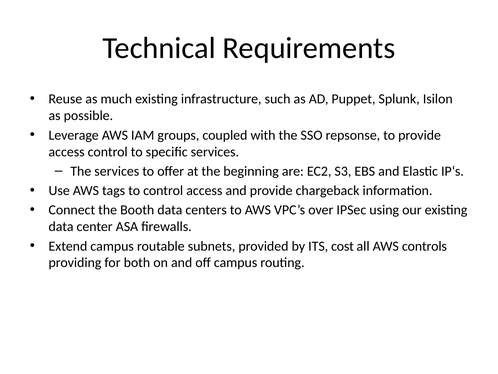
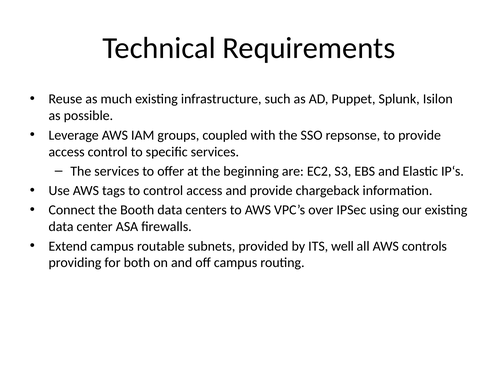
cost: cost -> well (342, 246)
